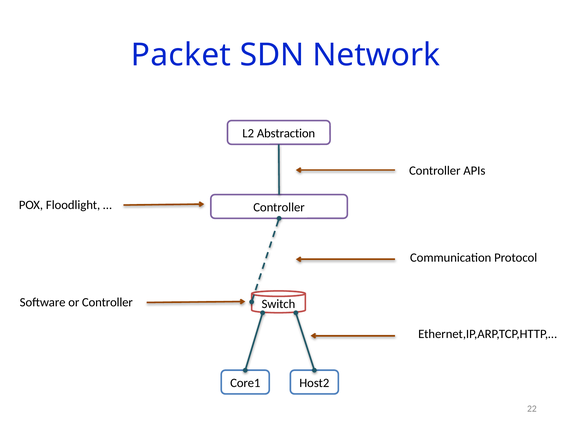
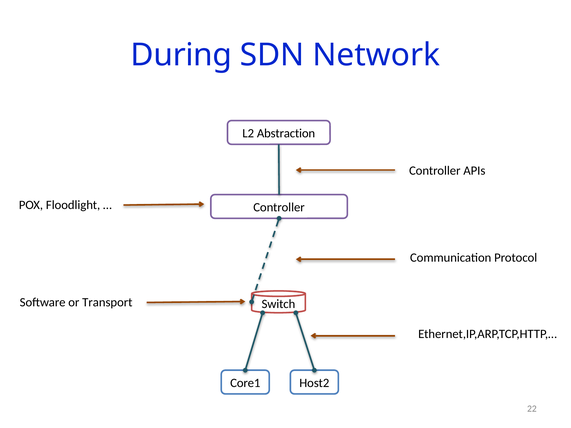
Packet: Packet -> During (181, 55)
or Controller: Controller -> Transport (107, 302)
